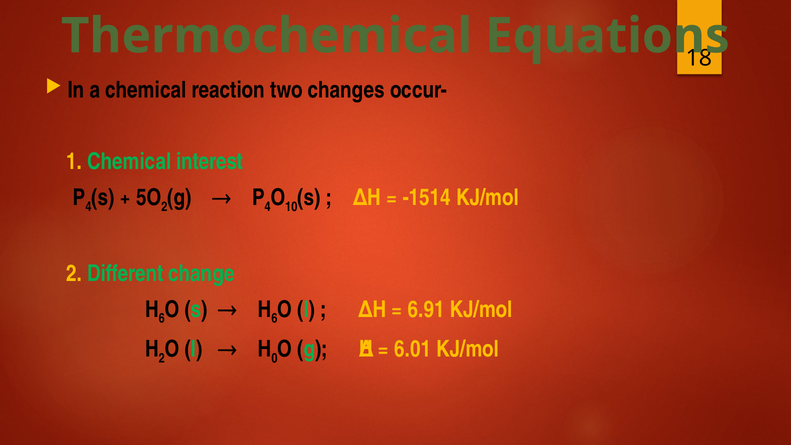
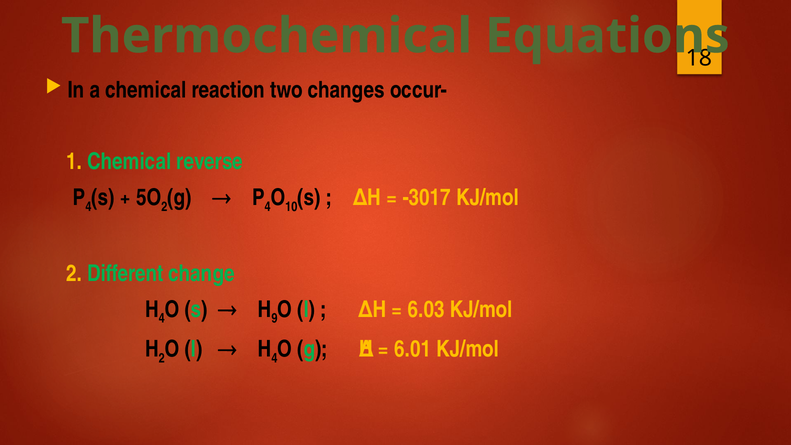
interest: interest -> reverse (210, 162)
-1514: -1514 -> -3017 (427, 198)
6: 6 -> 4 (162, 318)
6: 6 -> 9 (274, 318)
6.91: 6.91 -> 6.03 (426, 309)
0: 0 -> 4 (274, 358)
